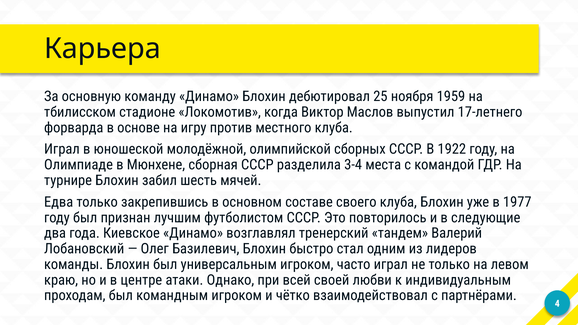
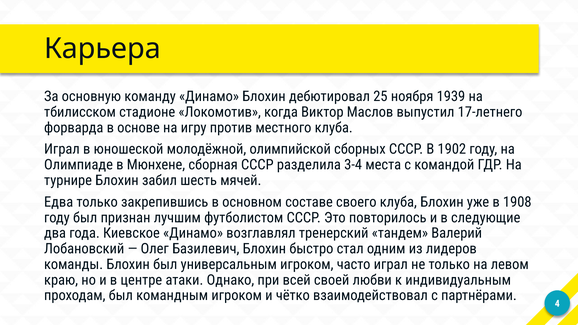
1959: 1959 -> 1939 (451, 96)
1922: 1922 -> 1902 (452, 149)
1977: 1977 -> 1908 (517, 202)
